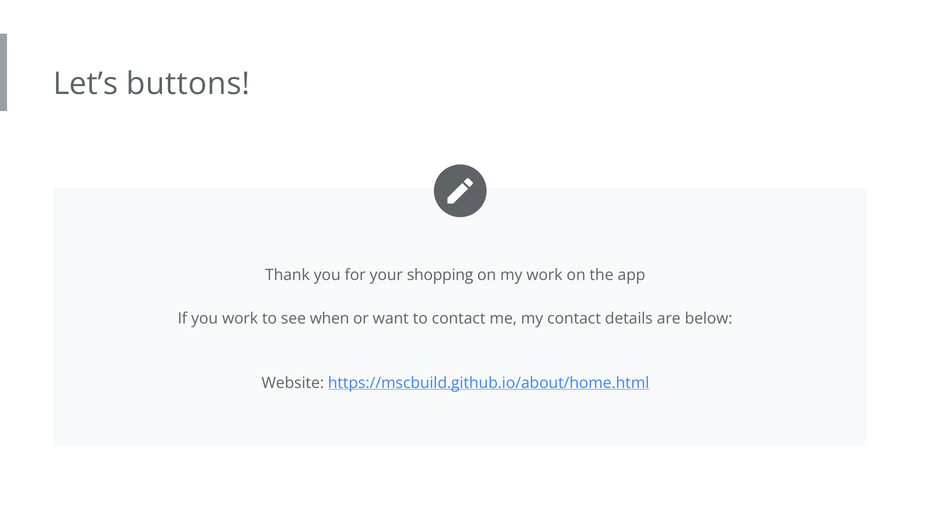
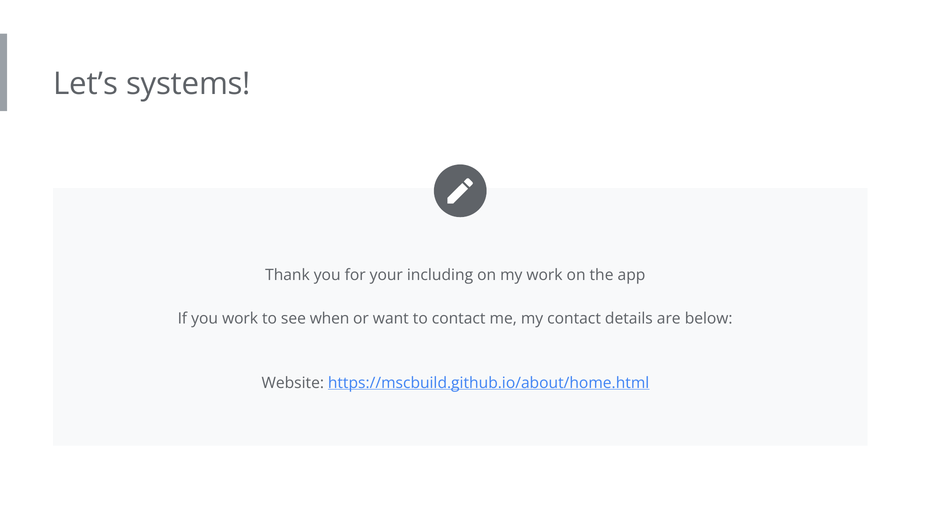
buttons: buttons -> systems (188, 84)
shopping: shopping -> including (440, 275)
